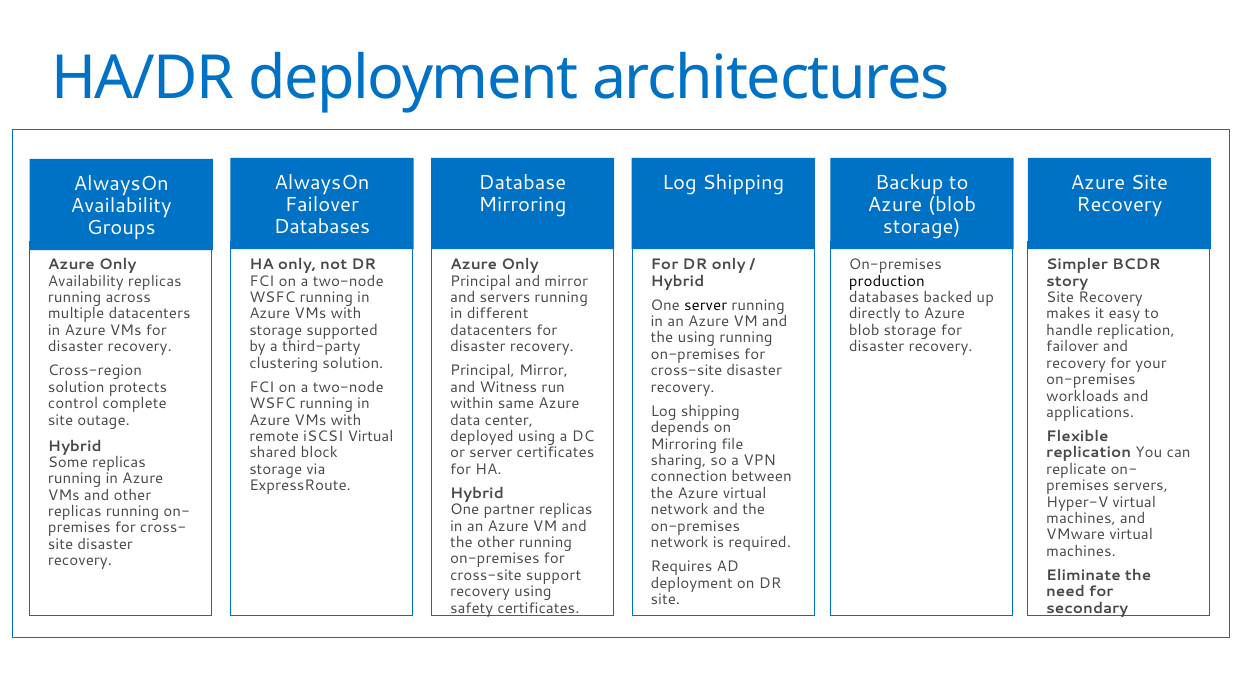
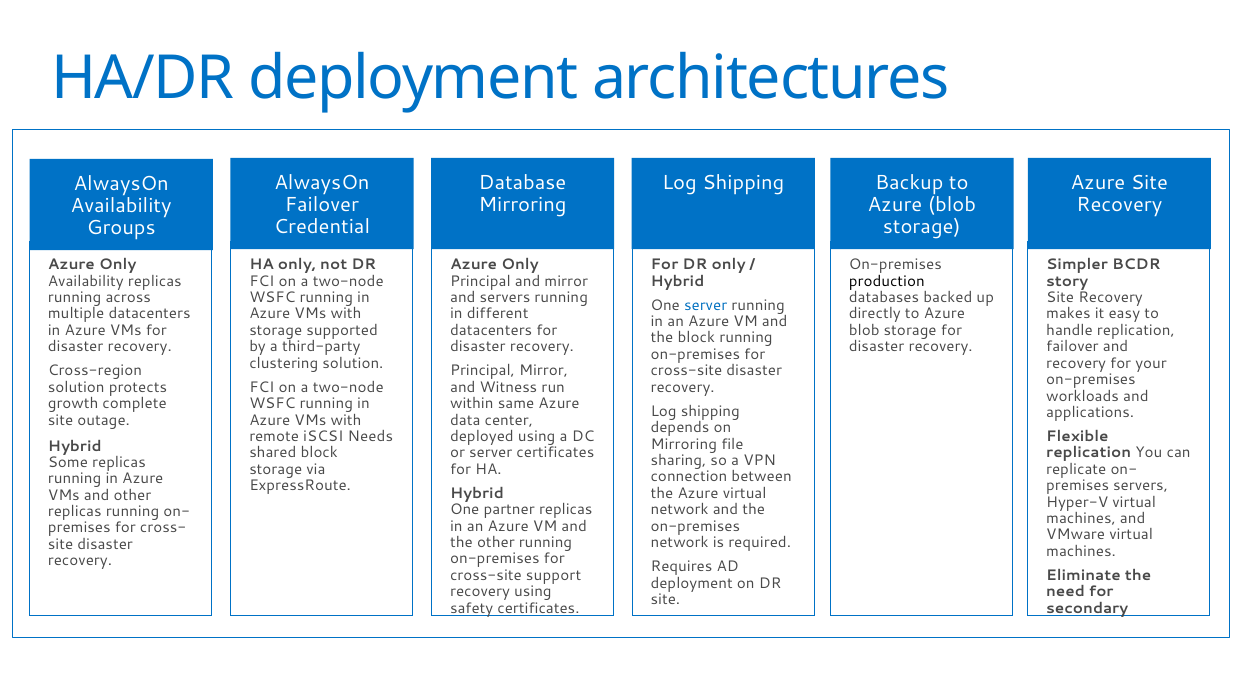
Databases: Databases -> Credential (322, 227)
server colour: black -> blue (706, 305)
the using: using -> block (696, 338)
control: control -> growth (73, 404)
iSCSI Virtual: Virtual -> Needs (370, 437)
